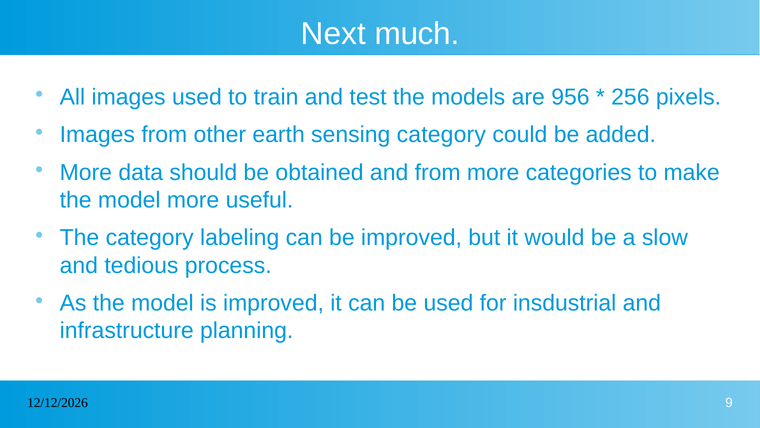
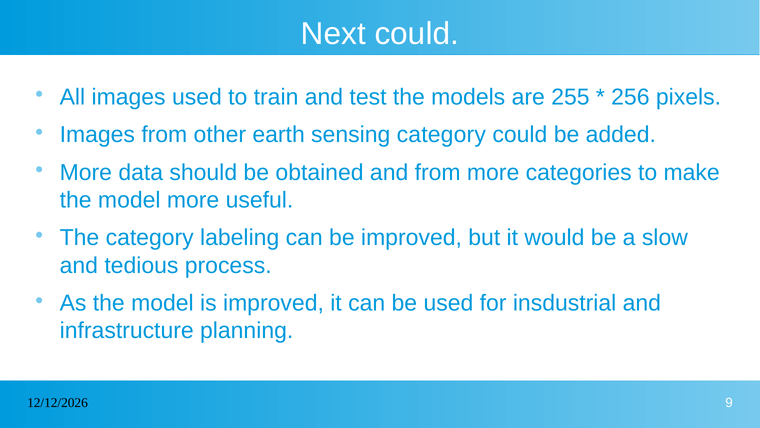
Next much: much -> could (417, 34)
956: 956 -> 255 (570, 97)
